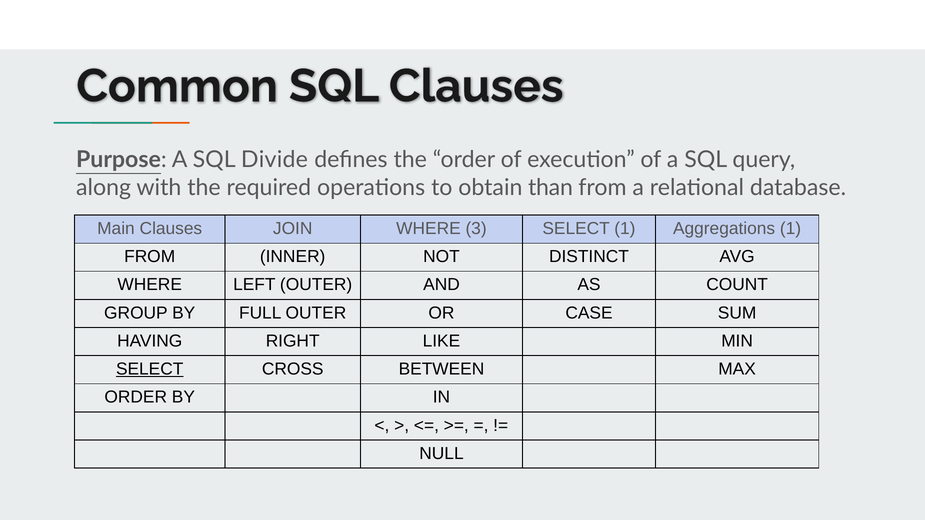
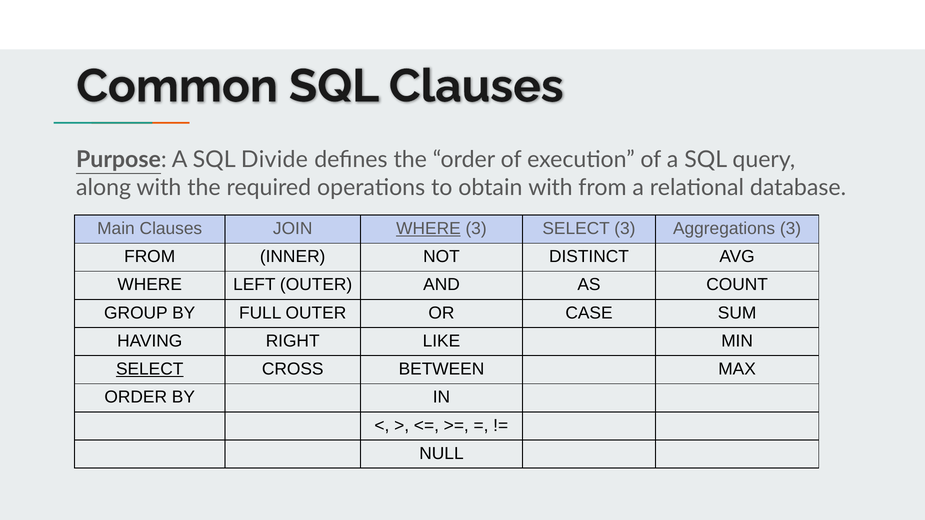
obtain than: than -> with (550, 188)
WHERE underline: none -> present (428, 229)
SELECT 1: 1 -> 3 (625, 229)
Aggregations 1: 1 -> 3 (791, 229)
